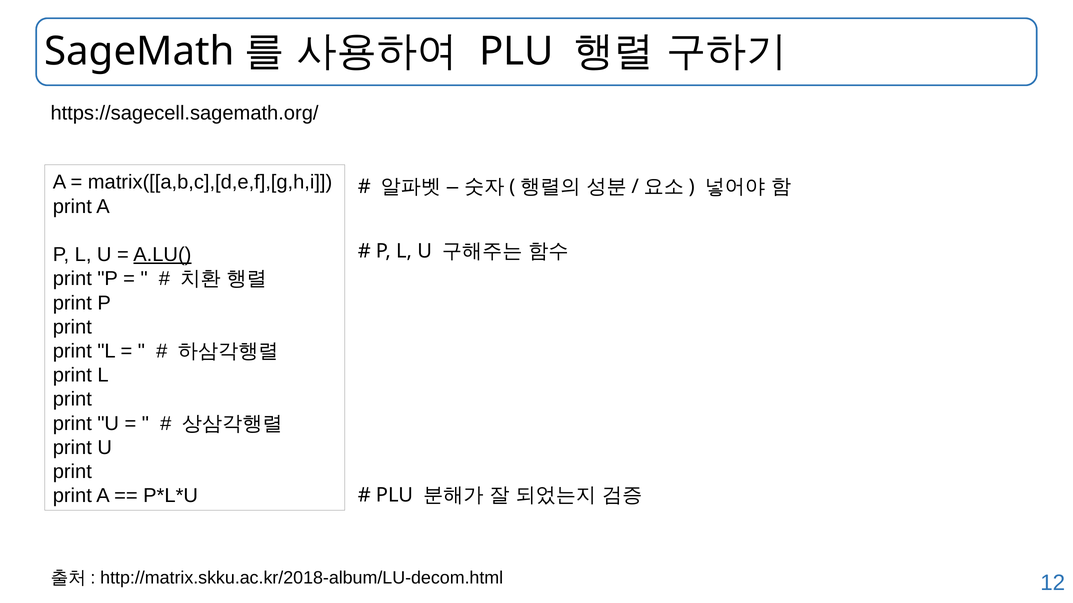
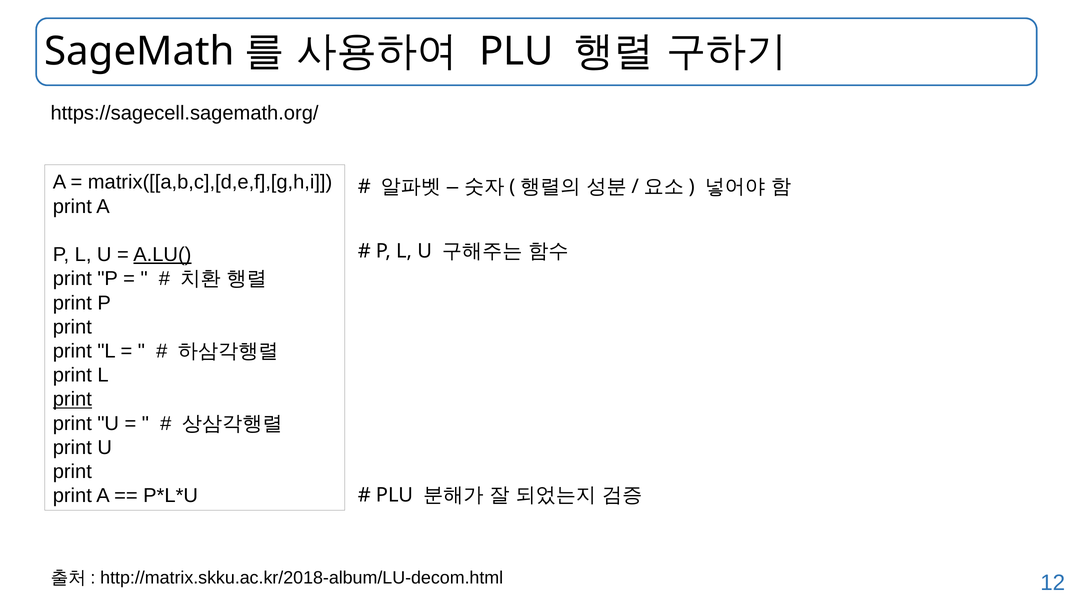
print underline: none -> present (72, 400)
